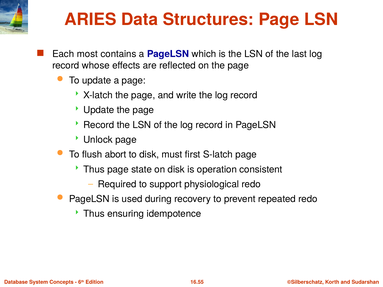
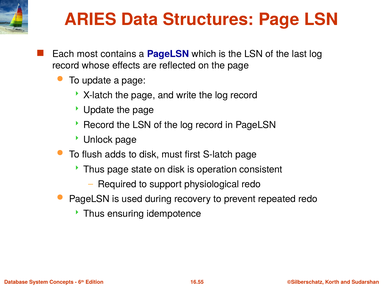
abort: abort -> adds (115, 155)
